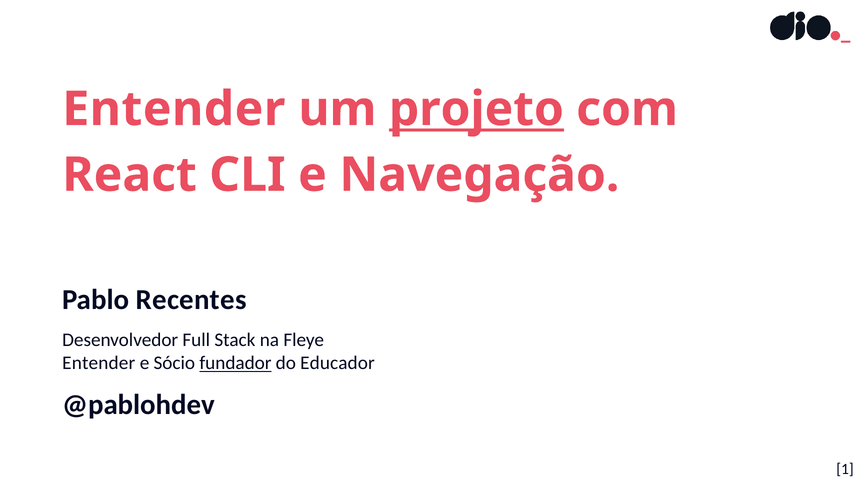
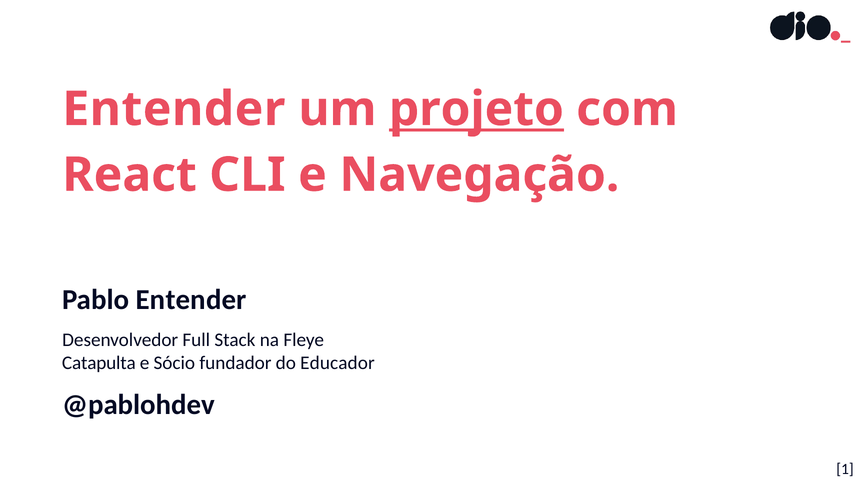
Pablo Recentes: Recentes -> Entender (191, 300)
Entender: Entender -> Catapulta (99, 363)
fundador underline: present -> none (235, 363)
